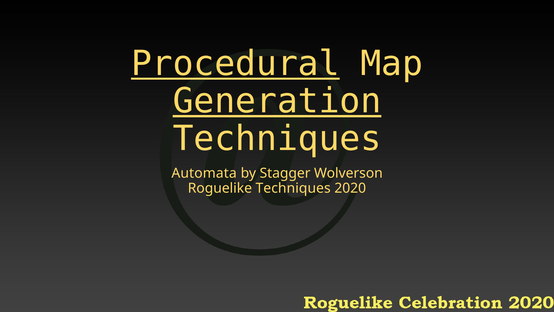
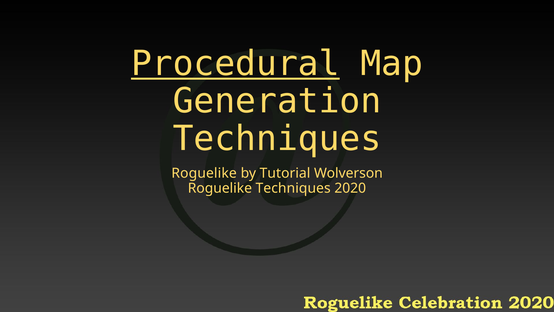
Generation underline: present -> none (277, 101)
Automata: Automata -> Roguelike (204, 173)
Stagger: Stagger -> Tutorial (285, 173)
